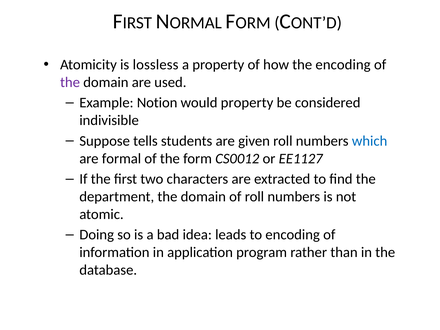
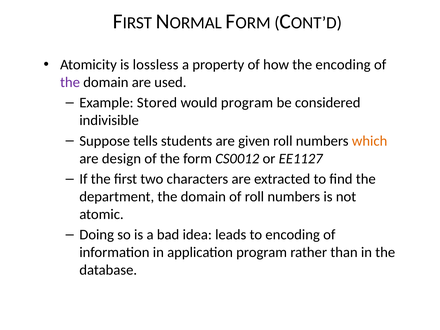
Notion: Notion -> Stored (157, 103)
would property: property -> program (247, 103)
which colour: blue -> orange (370, 141)
formal: formal -> design (121, 159)
